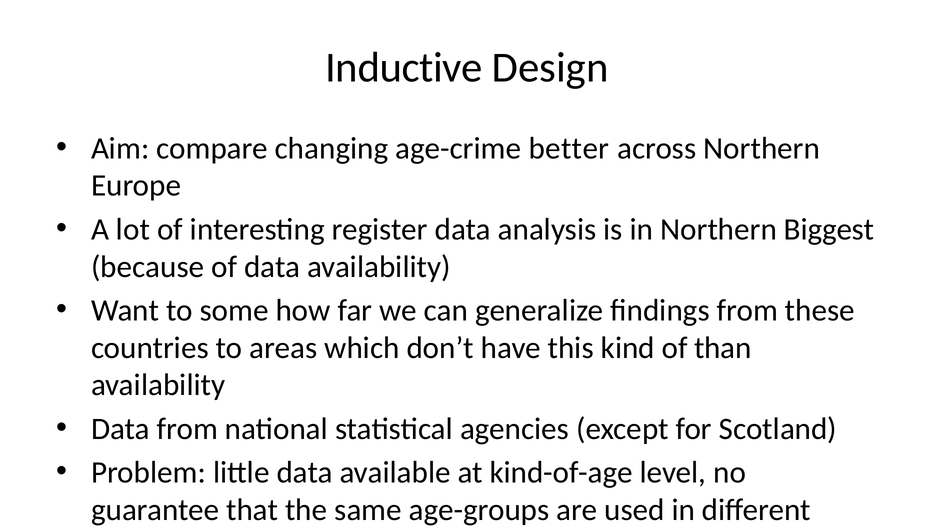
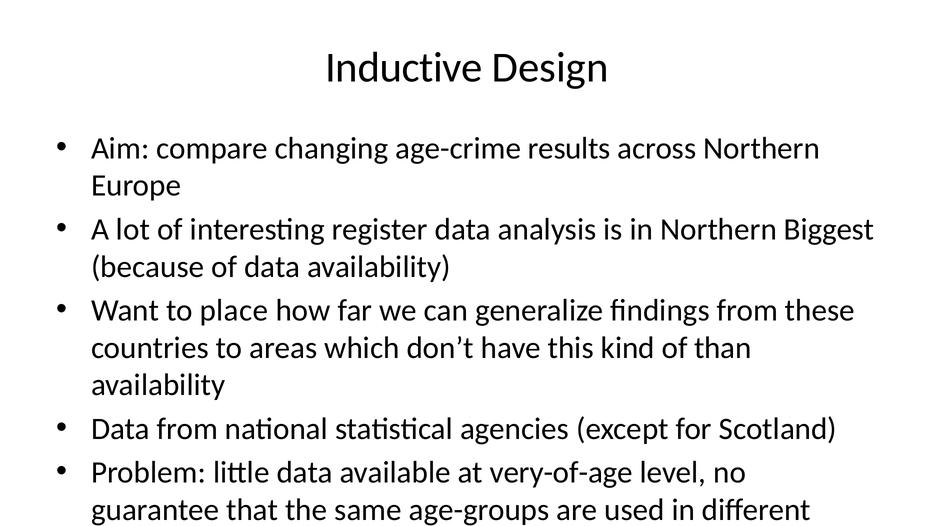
better: better -> results (569, 148)
some: some -> place (234, 310)
kind-of-age: kind-of-age -> very-of-age (561, 472)
